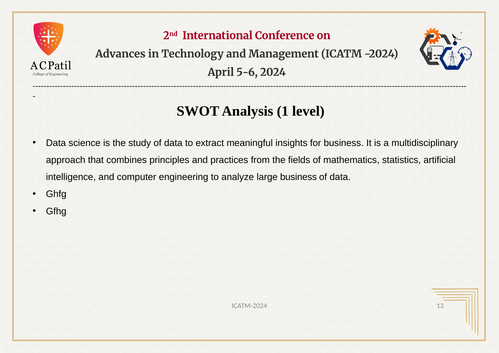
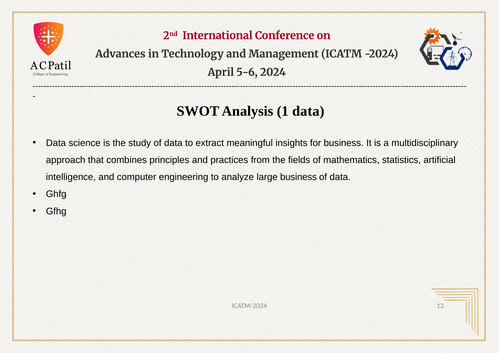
1 level: level -> data (308, 111)
